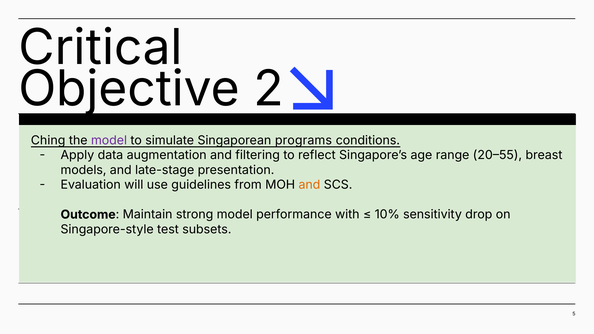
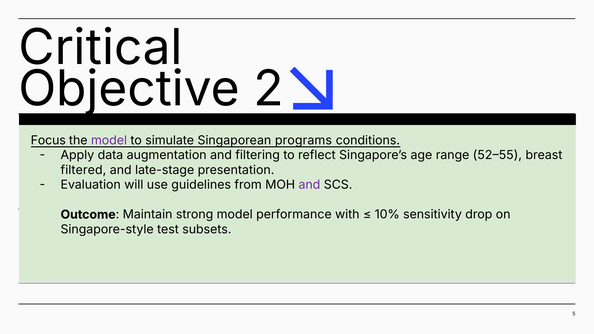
Ching: Ching -> Focus (48, 140)
20–55: 20–55 -> 52–55 (497, 155)
models: models -> filtered (83, 170)
and colour: orange -> purple (309, 185)
